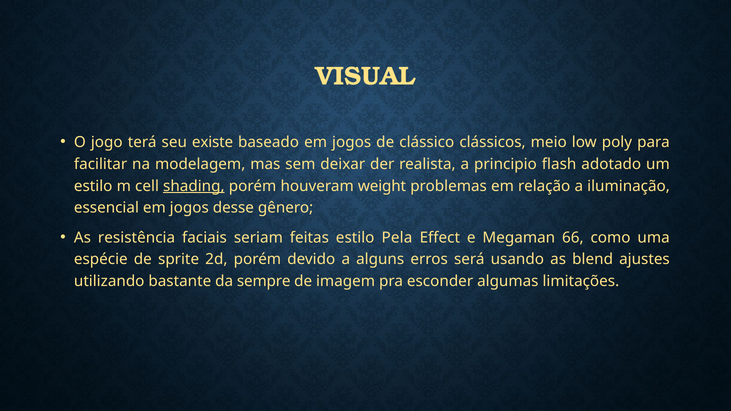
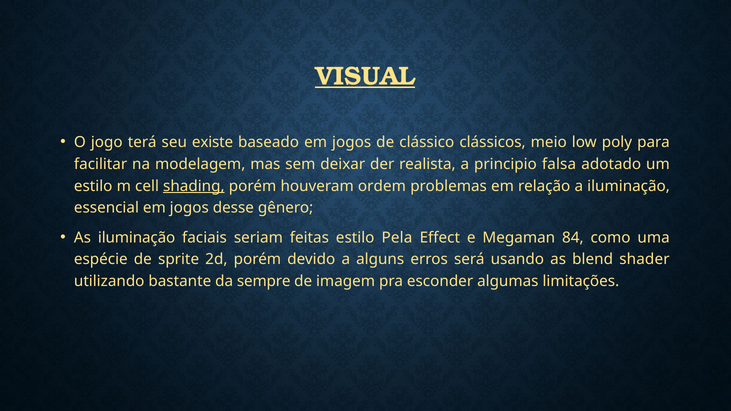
VISUAL underline: none -> present (365, 76)
flash: flash -> falsa (559, 164)
weight: weight -> ordem (382, 186)
As resistência: resistência -> iluminação (137, 238)
66: 66 -> 84 (573, 238)
ajustes: ajustes -> shader (644, 260)
